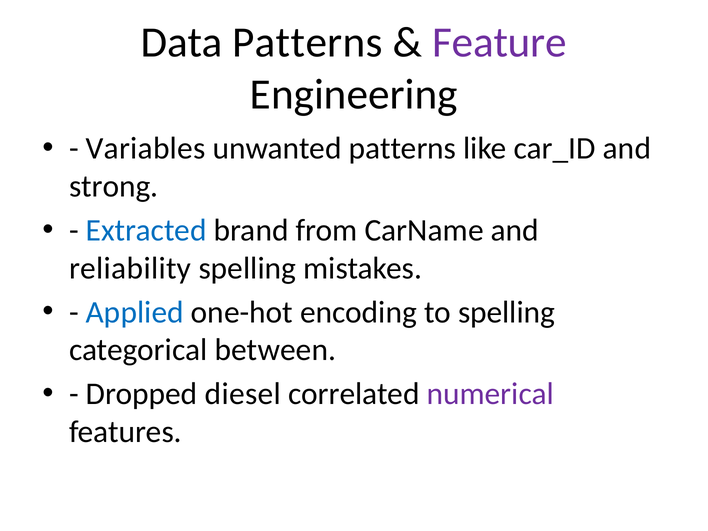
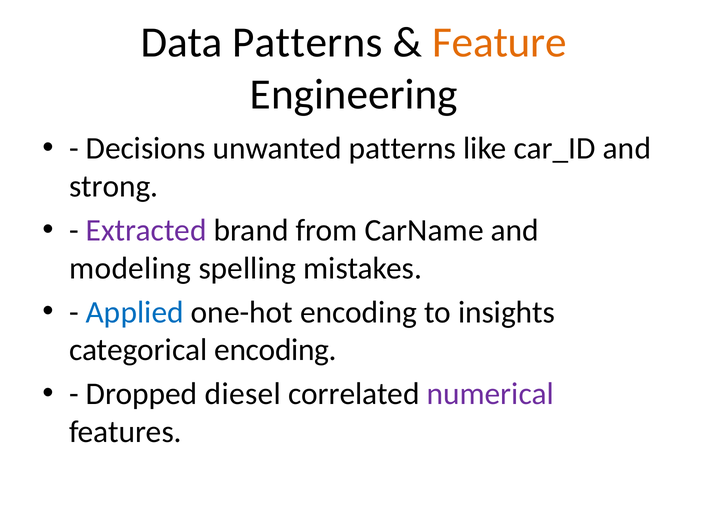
Feature colour: purple -> orange (499, 43)
Variables: Variables -> Decisions (146, 149)
Extracted colour: blue -> purple (146, 230)
reliability: reliability -> modeling (130, 268)
to spelling: spelling -> insights (507, 312)
categorical between: between -> encoding (276, 350)
